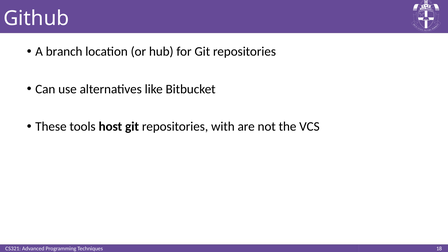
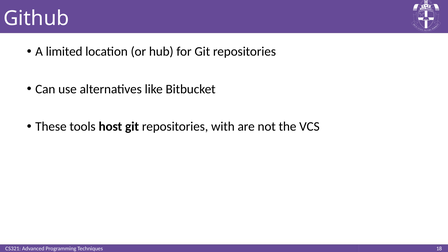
branch: branch -> limited (64, 52)
